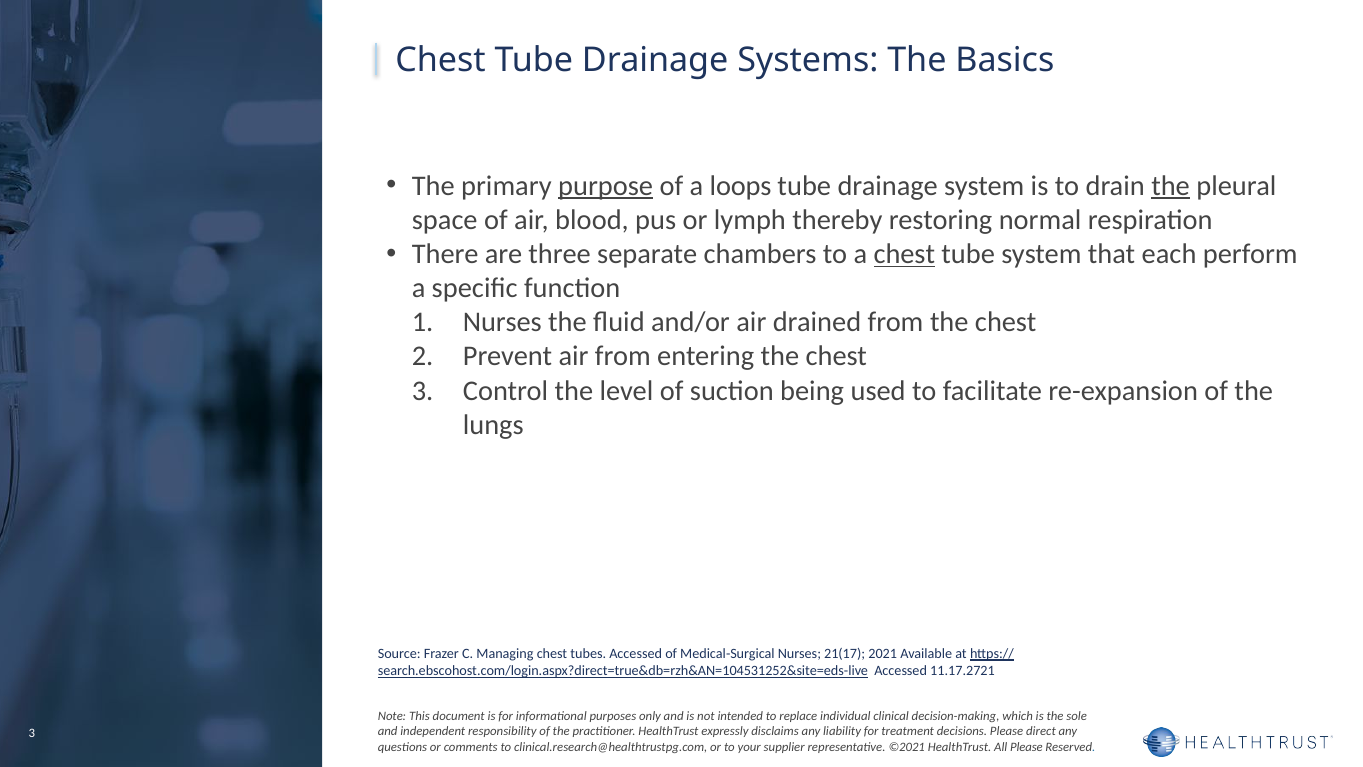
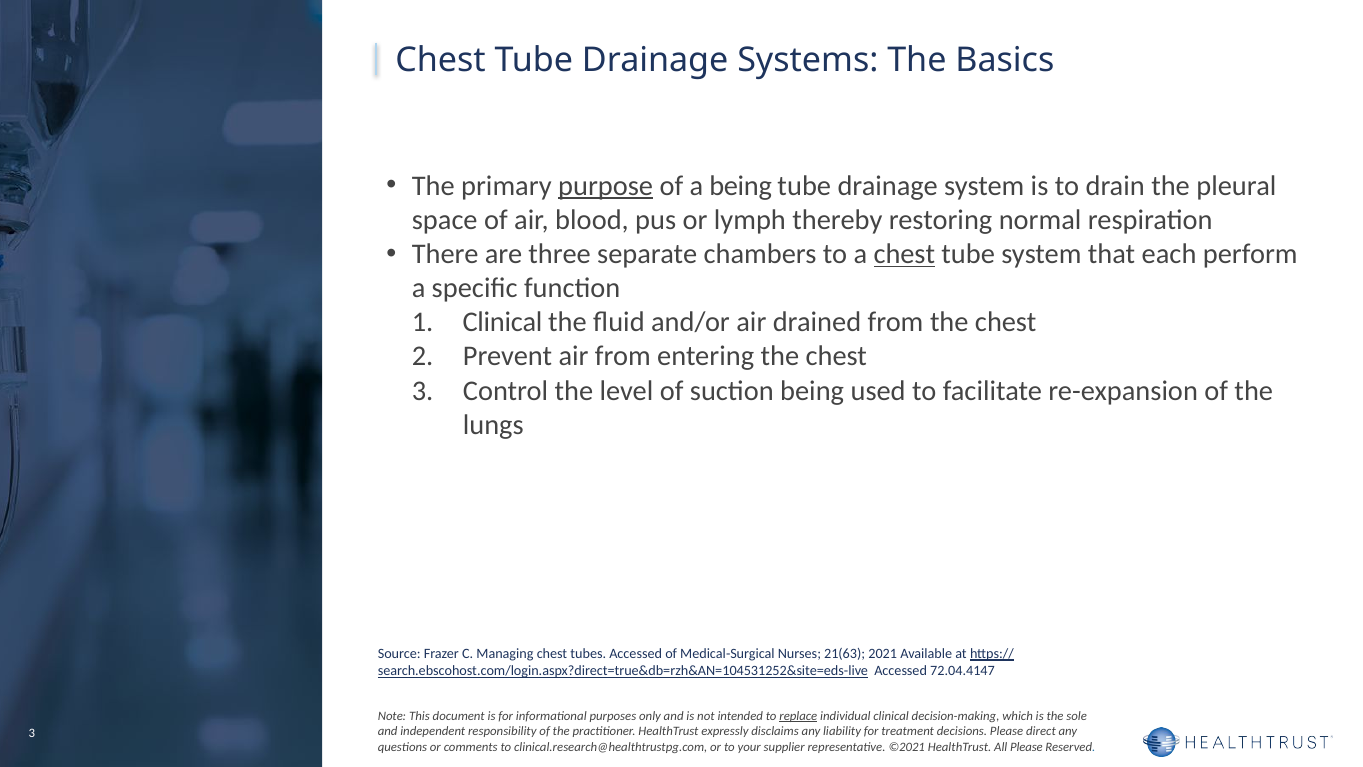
a loops: loops -> being (741, 186)
the underline: present -> none (1171, 186)
Nurses: Nurses -> Clinical (502, 322)
21(17: 21(17 -> 21(63 (845, 654)
11.17.2721: 11.17.2721 -> 72.04.4147 (963, 671)
replace underline: none -> present (798, 716)
